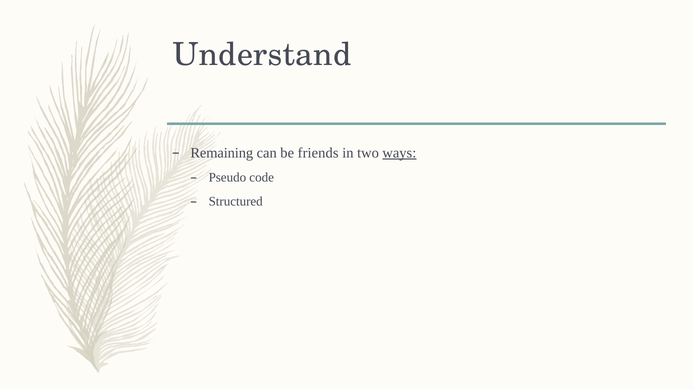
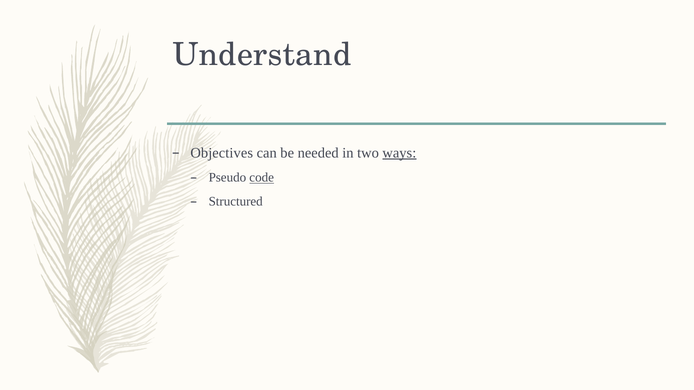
Remaining: Remaining -> Objectives (222, 153)
friends: friends -> needed (318, 153)
code underline: none -> present (262, 178)
